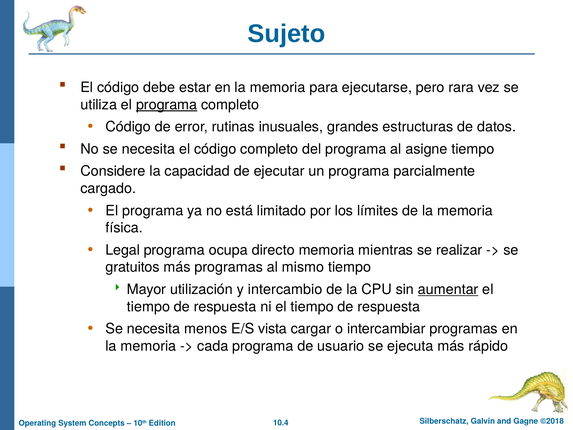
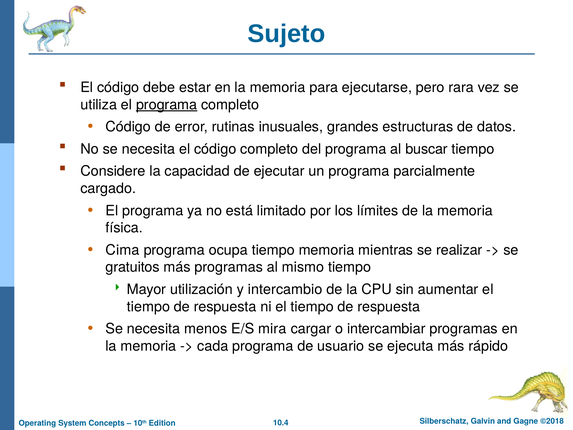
asigne: asigne -> buscar (427, 149)
Legal: Legal -> Cima (123, 250)
ocupa directo: directo -> tiempo (273, 250)
aumentar underline: present -> none (448, 289)
vista: vista -> mira (272, 329)
